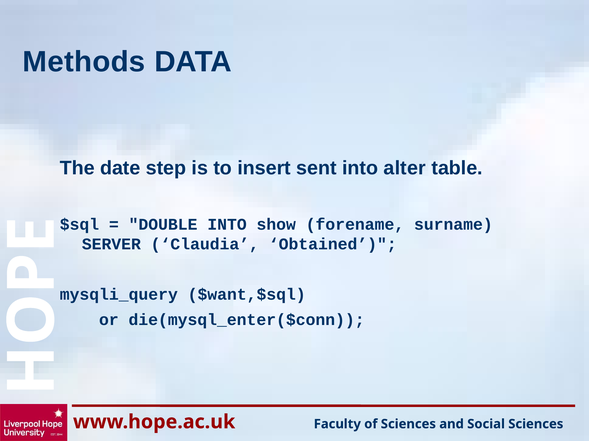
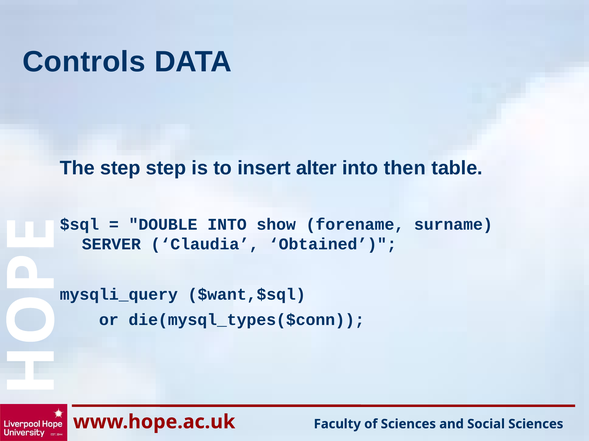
Methods: Methods -> Controls (84, 62)
The date: date -> step (120, 168)
sent: sent -> alter (317, 168)
alter: alter -> then (405, 168)
die(mysql_enter($conn: die(mysql_enter($conn -> die(mysql_types($conn (247, 320)
